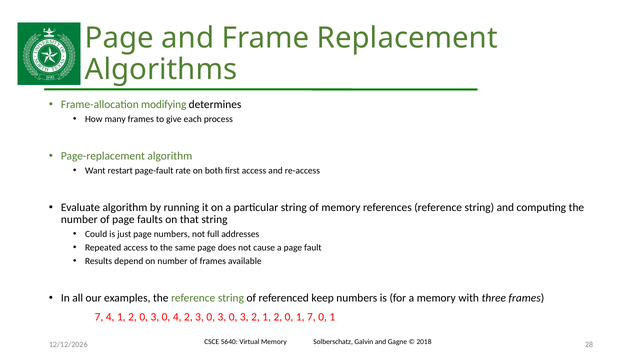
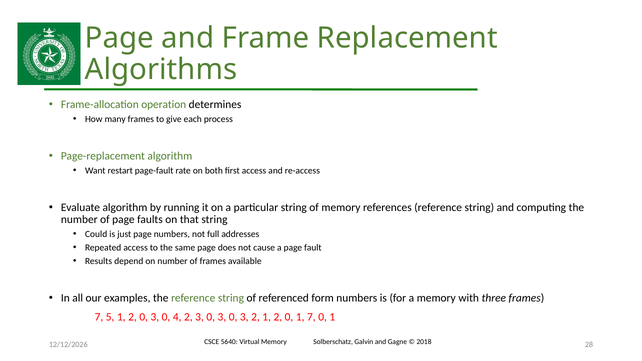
modifying: modifying -> operation (164, 105)
keep: keep -> form (323, 298)
7 4: 4 -> 5 (110, 317)
